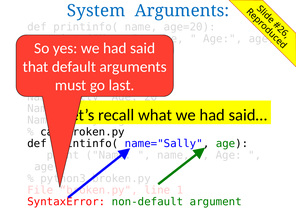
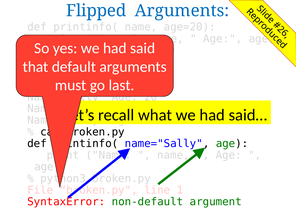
System: System -> Flipped (96, 11)
